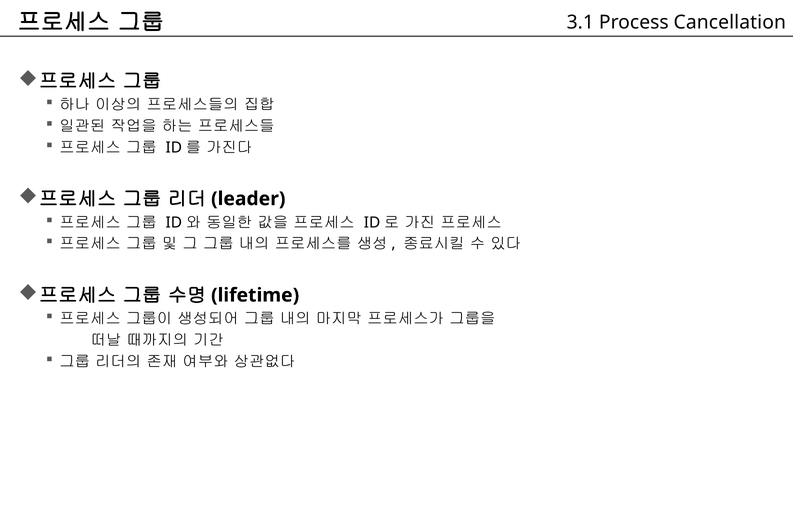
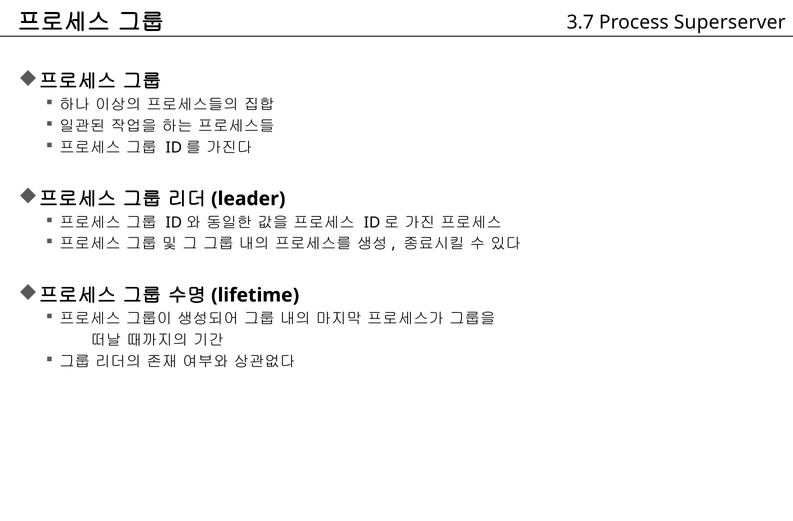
3.1: 3.1 -> 3.7 (580, 22)
Cancellation: Cancellation -> Superserver (730, 22)
